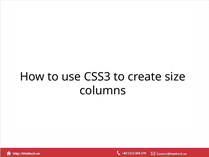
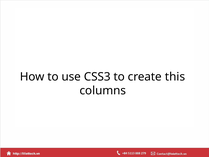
size: size -> this (175, 77)
